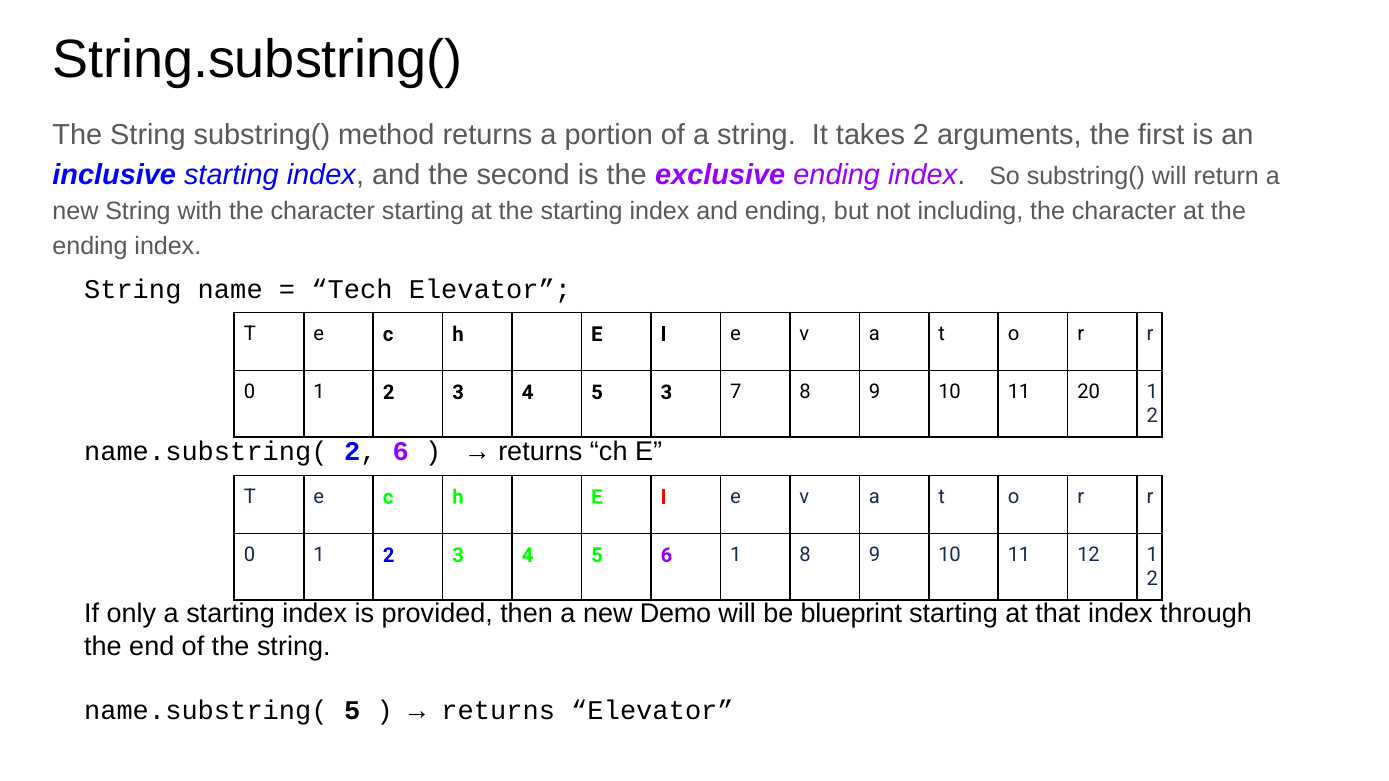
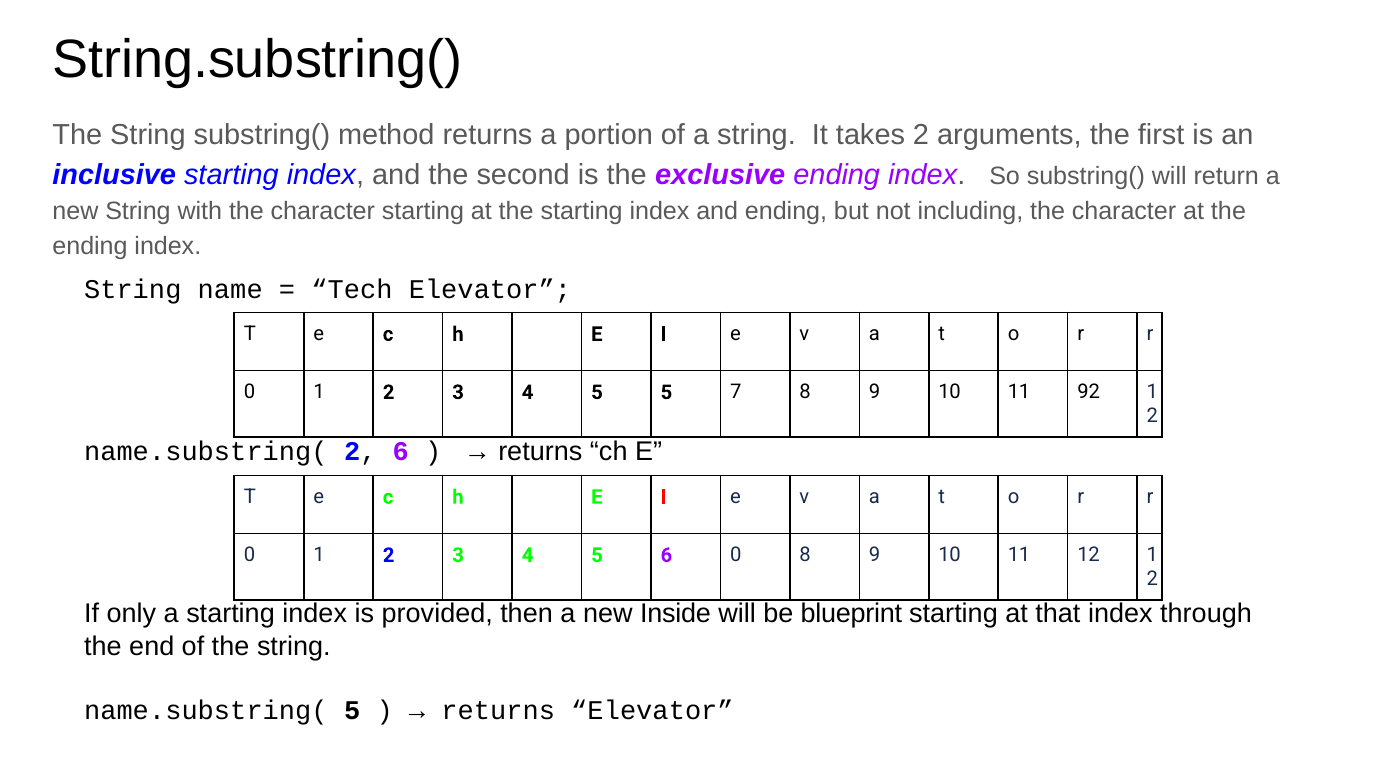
5 3: 3 -> 5 (666, 392)
20: 20 -> 92 (1089, 392)
6 1: 1 -> 0 (736, 555)
Demo: Demo -> Inside (676, 614)
